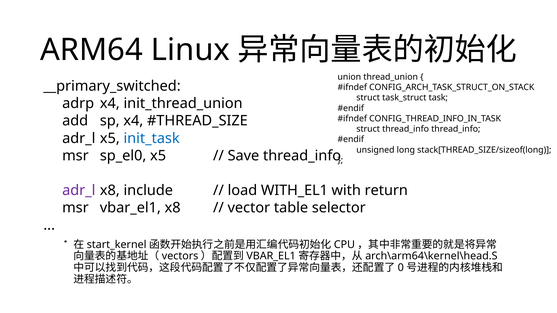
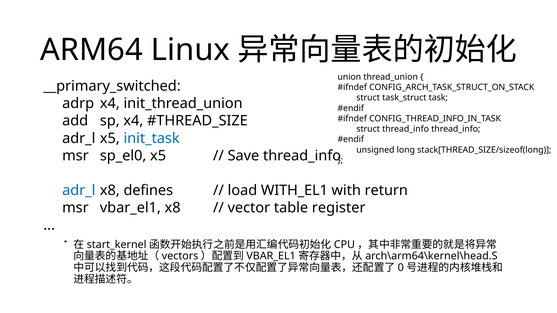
adr_l colour: purple -> blue (79, 191)
include: include -> defines (148, 191)
selector: selector -> register (339, 208)
